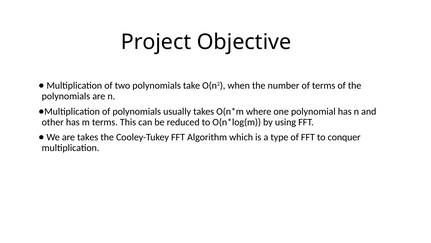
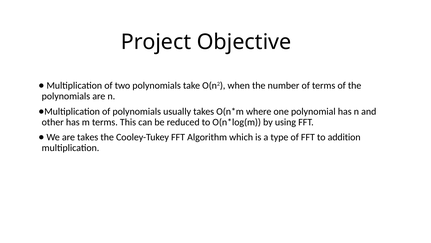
conquer: conquer -> addition (344, 137)
